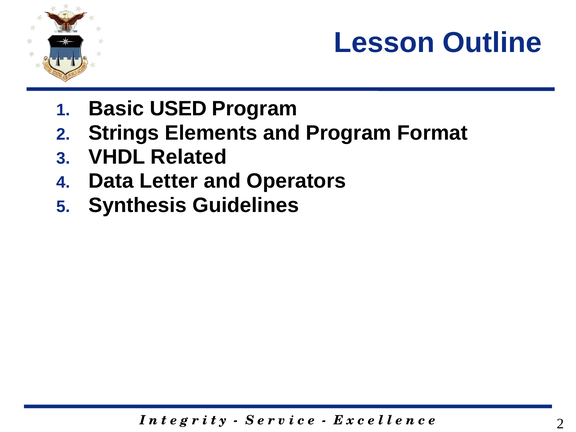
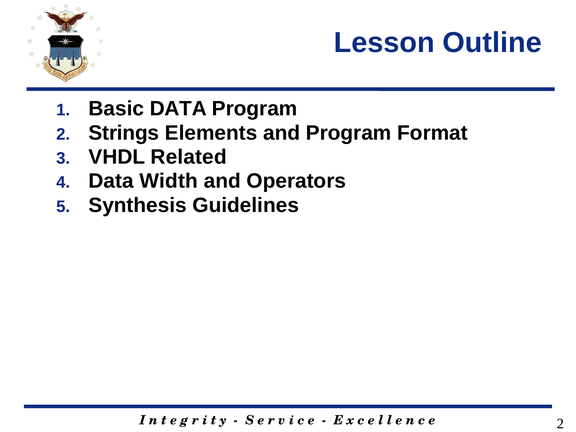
Basic USED: USED -> DATA (178, 109)
Letter: Letter -> Width (169, 181)
